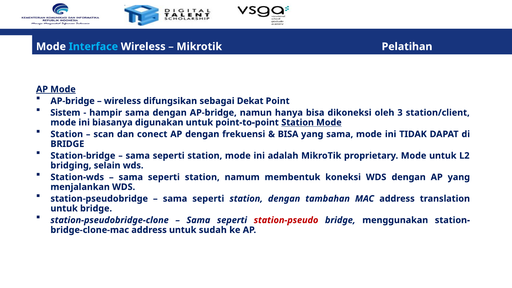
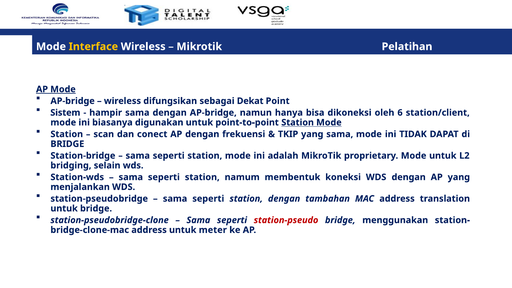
Interface colour: light blue -> yellow (93, 47)
3: 3 -> 6 (400, 113)
BISA: BISA -> TKIP (288, 134)
sudah: sudah -> meter (213, 230)
